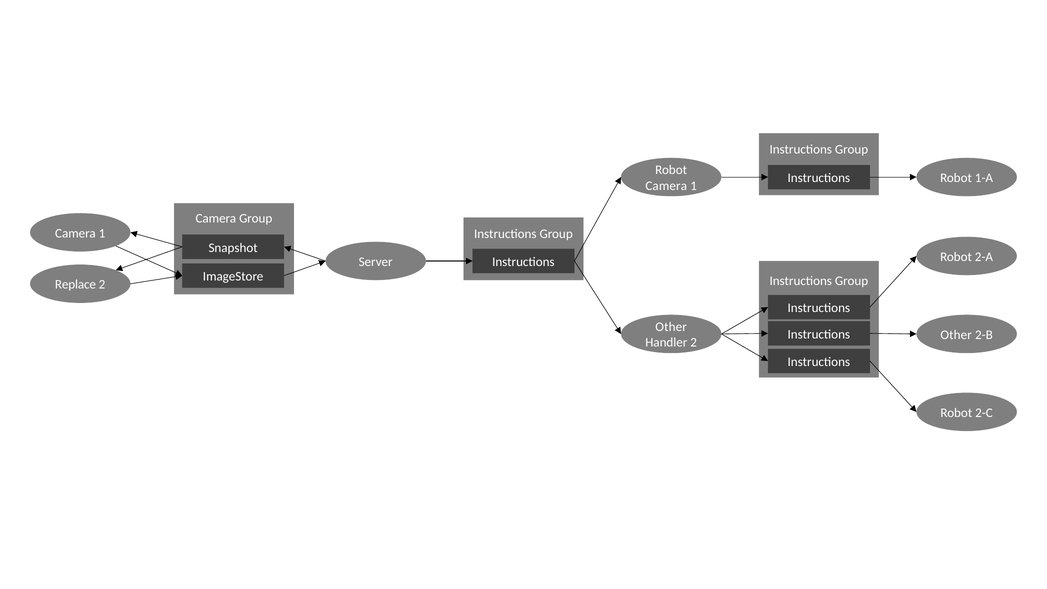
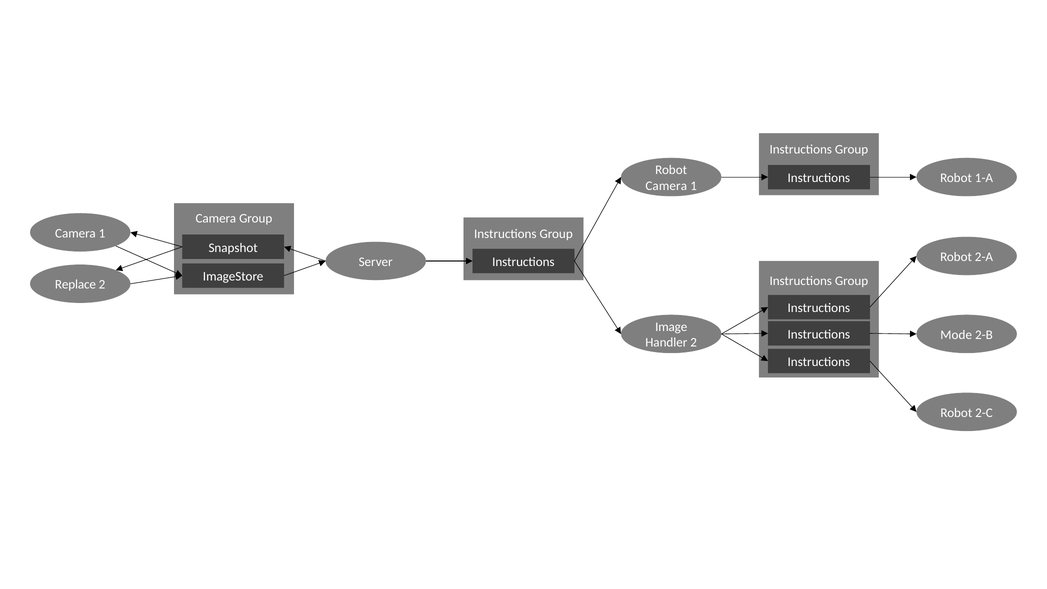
Other: Other -> Image (671, 327)
Other: Other -> Mode (956, 335)
